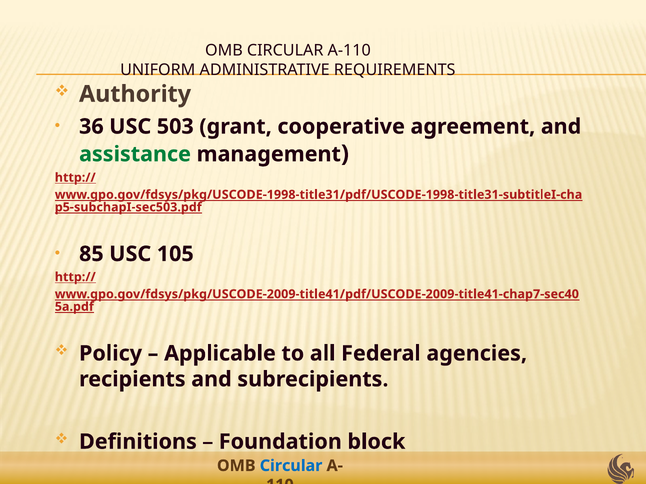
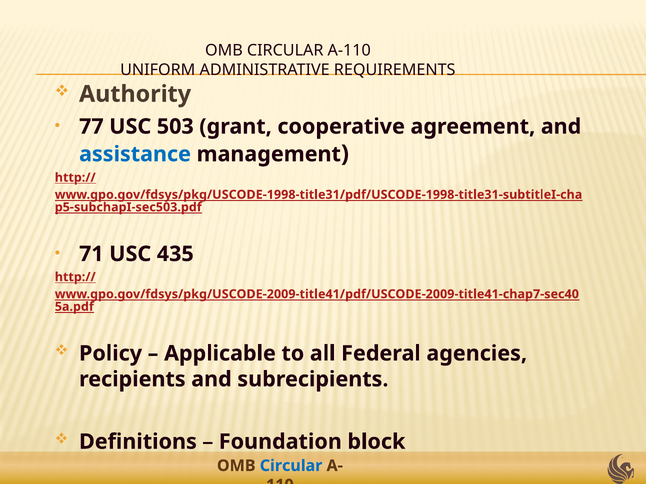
36: 36 -> 77 (91, 127)
assistance colour: green -> blue (135, 154)
85: 85 -> 71 (91, 254)
105: 105 -> 435 (175, 254)
